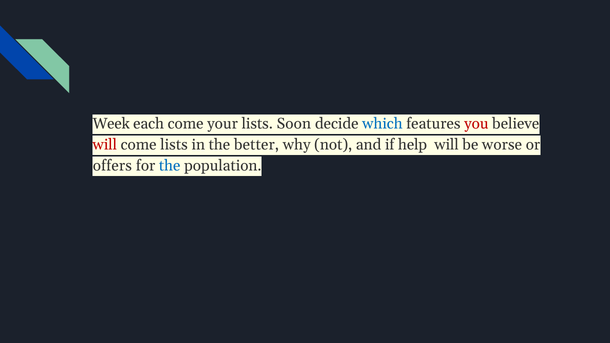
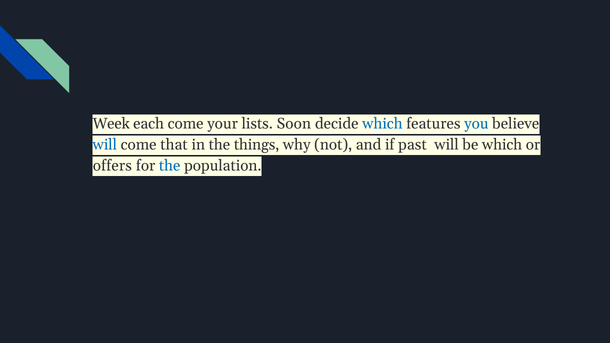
you colour: red -> blue (476, 124)
will colour: red -> blue (105, 145)
come lists: lists -> that (174, 145)
better: better -> things (257, 145)
help: help -> past (413, 145)
be worse: worse -> which (502, 145)
